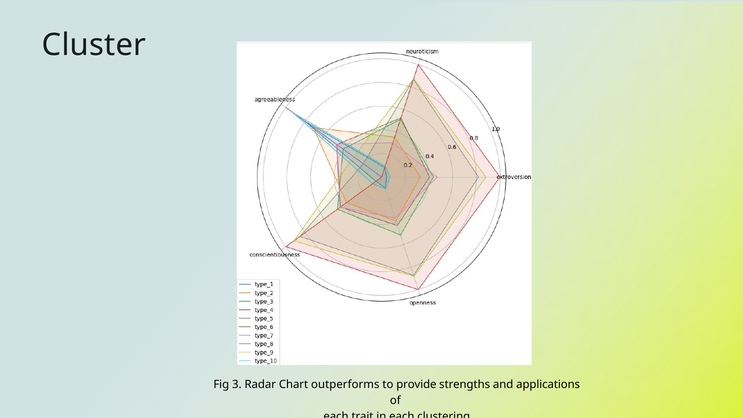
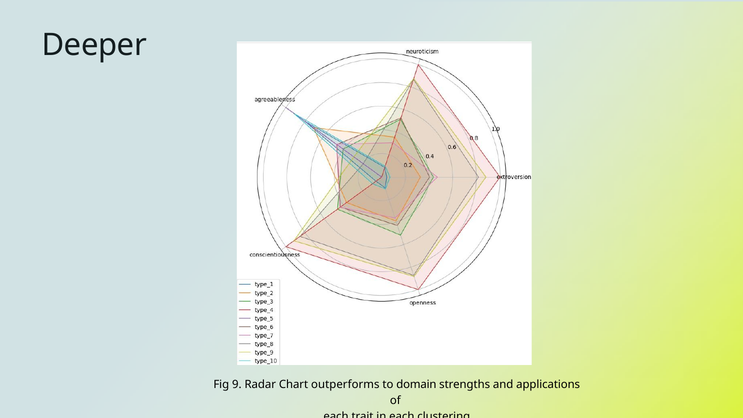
Cluster: Cluster -> Deeper (94, 45)
3: 3 -> 9 (237, 384)
provide: provide -> domain (416, 384)
